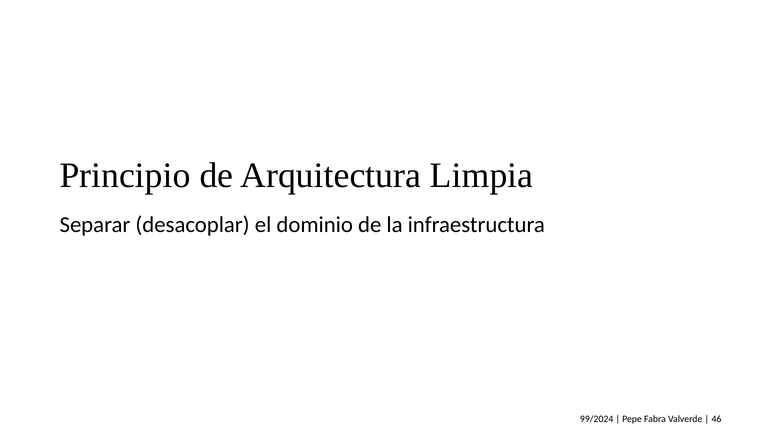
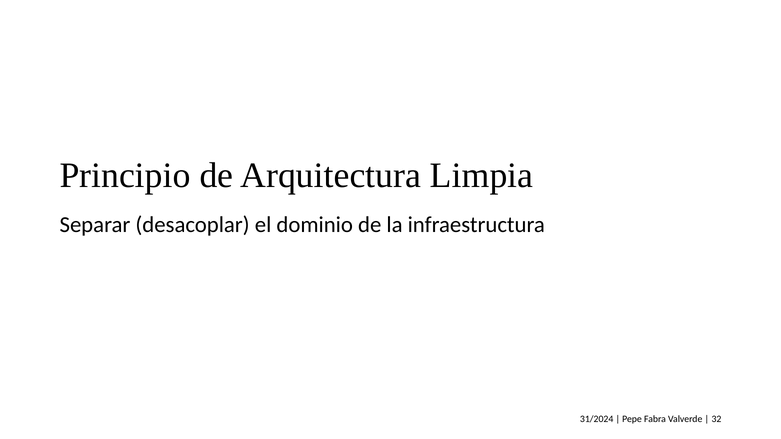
99/2024: 99/2024 -> 31/2024 (597, 419)
46: 46 -> 32 (716, 419)
